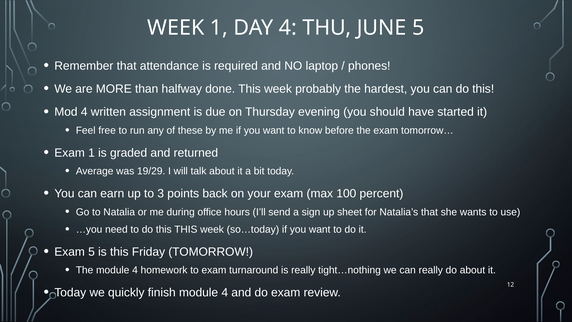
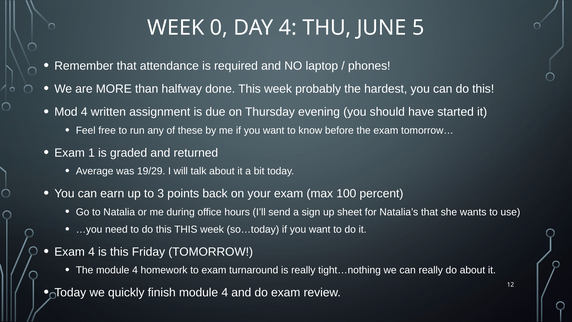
WEEK 1: 1 -> 0 (219, 28)
Exam 5: 5 -> 4 (91, 252)
